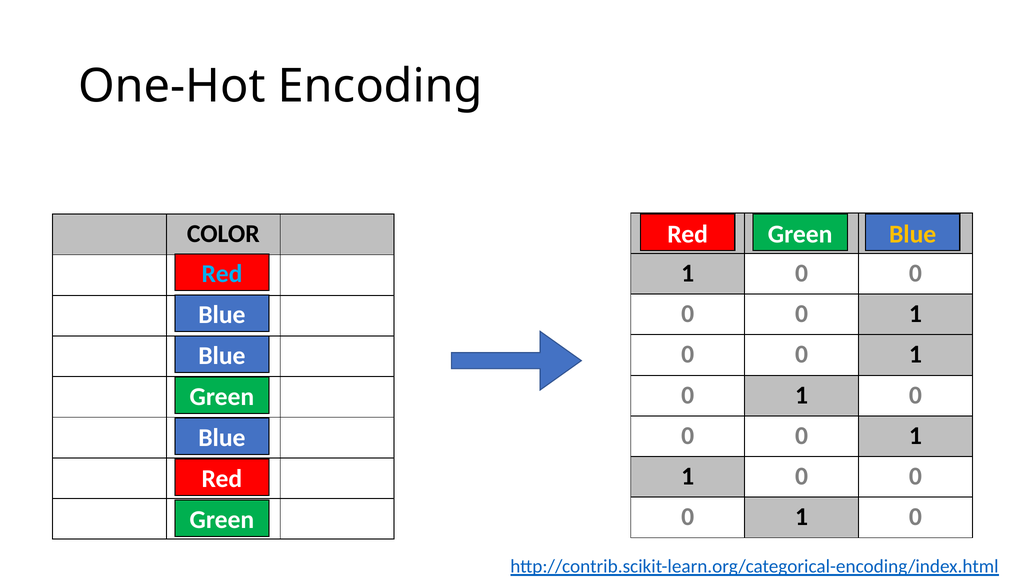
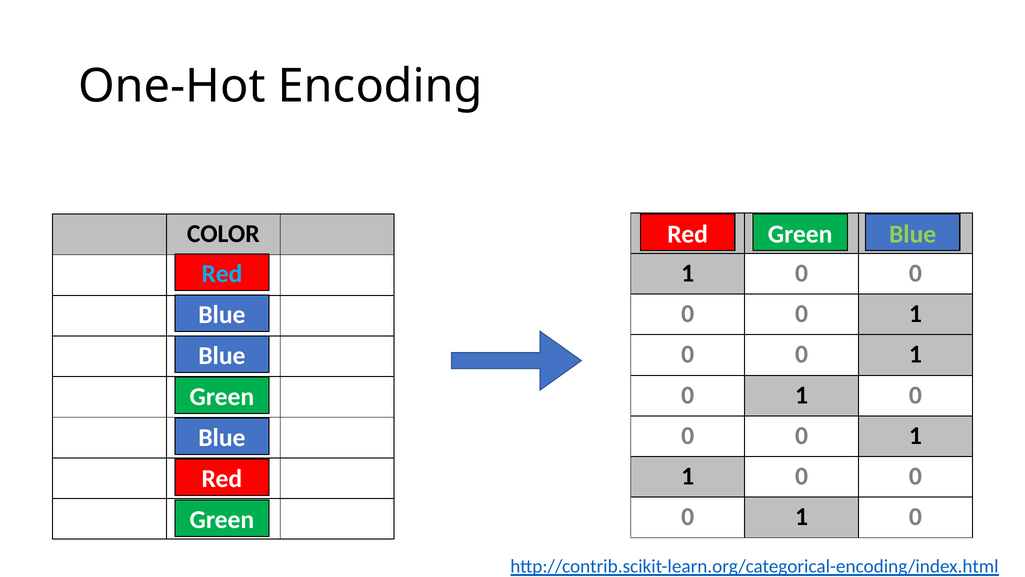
Blue colour: yellow -> light green (913, 234)
